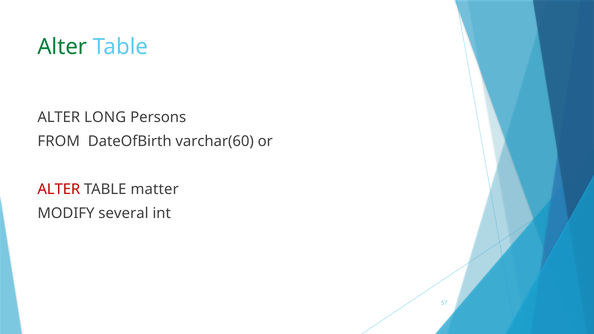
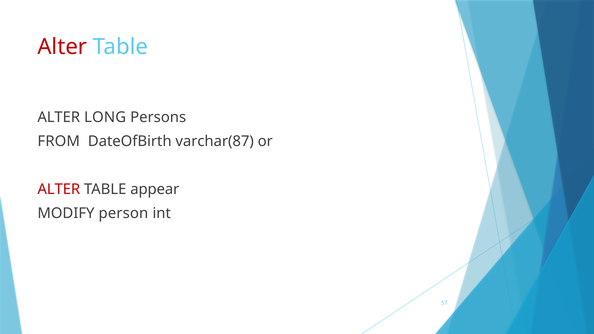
Alter colour: green -> red (62, 47)
varchar(60: varchar(60 -> varchar(87 (215, 141)
matter: matter -> appear (155, 189)
several: several -> person (123, 213)
